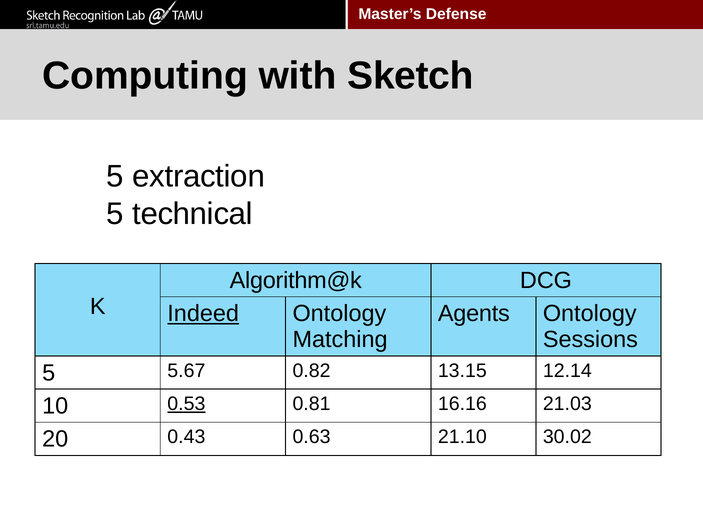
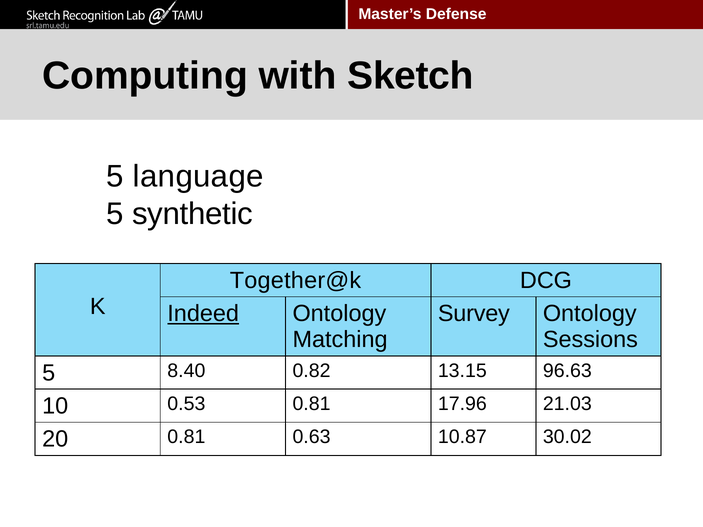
extraction: extraction -> language (198, 177)
technical: technical -> synthetic (193, 214)
Algorithm@k: Algorithm@k -> Together@k (295, 281)
Agents: Agents -> Survey (474, 314)
5.67: 5.67 -> 8.40 (186, 371)
12.14: 12.14 -> 96.63 (567, 371)
0.53 underline: present -> none (186, 404)
16.16: 16.16 -> 17.96 (462, 404)
20 0.43: 0.43 -> 0.81 (186, 437)
21.10: 21.10 -> 10.87 (462, 437)
